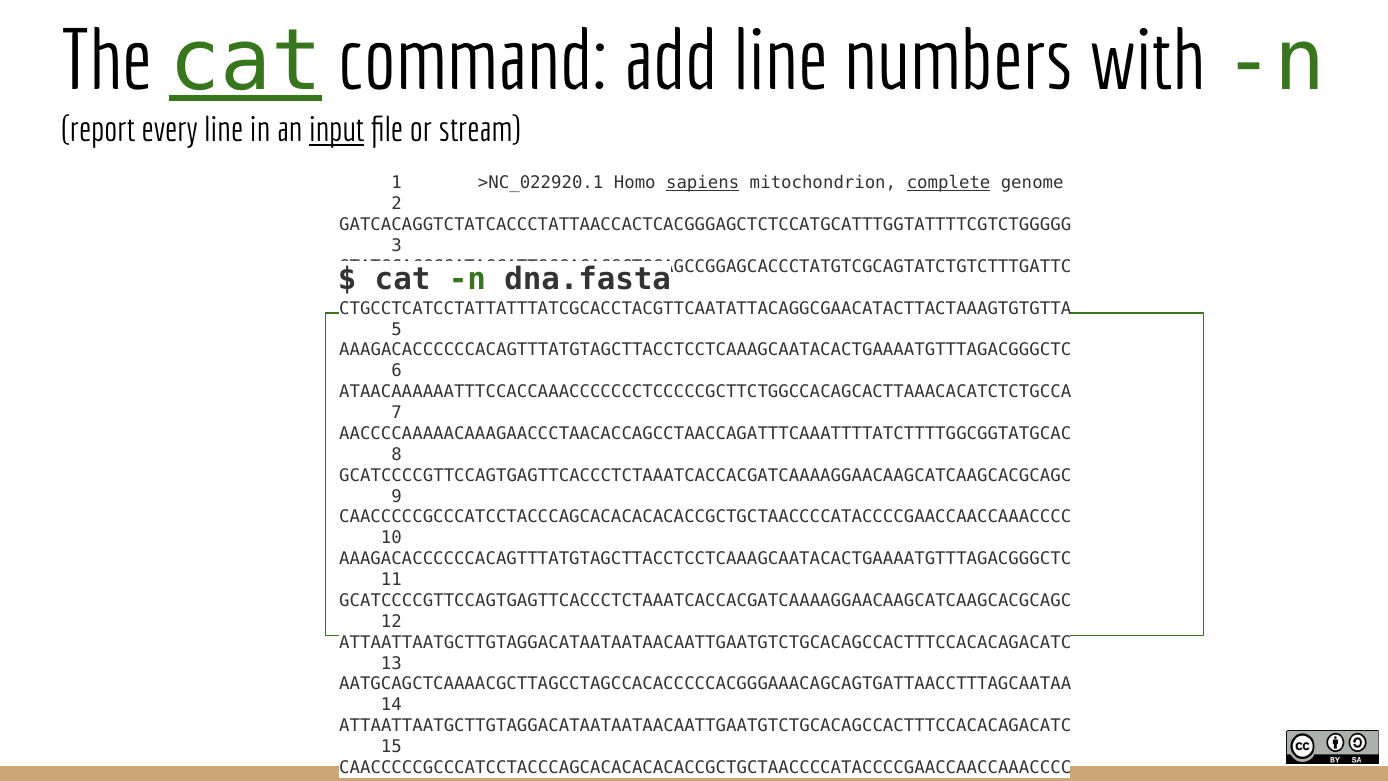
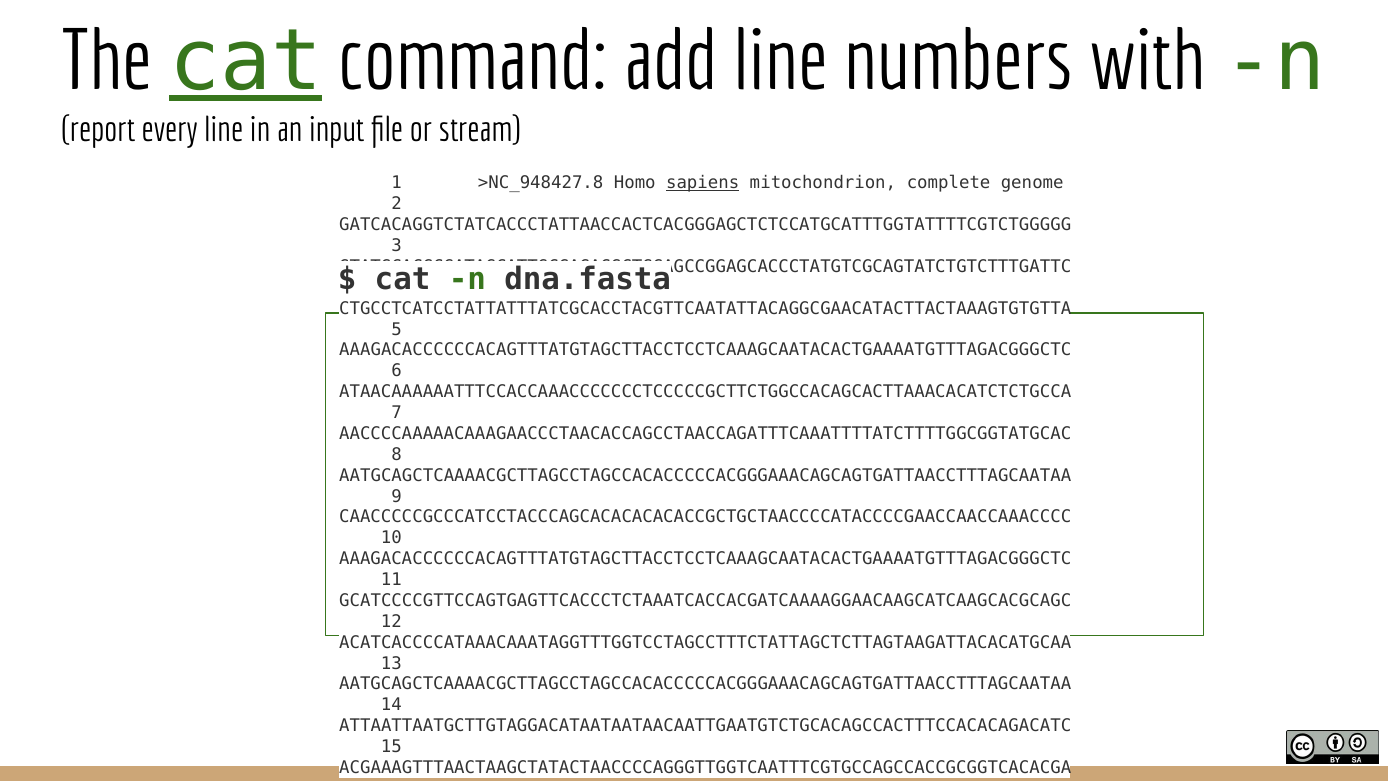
input underline: present -> none (336, 130)
>NC_022920.1: >NC_022920.1 -> >NC_948427.8 (541, 183)
complete underline: present -> none (949, 183)
GCATCCCCGTTCCAGTGAGTTCACCCTCTAAATCACCACGATCAAAAGGAACAAGCATCAAGCACGCAGC: GCATCCCCGTTCCAGTGAGTTCACCCTCTAAATCACCACGATCAAAAGGAACAAGCATCAAGCACGCAGC -> AATGCAGCTCAAAACGCTTAGCCTAGCCACACCCCCACGGGAAACAGCAGTGATTAACCTTTAGCAATAA (705, 475)
ATTAATTAATGCTTGTAGGACATAATAATAACAATTGAATGTCTGCACAGCCACTTTCCACACAGACATC: ATTAATTAATGCTTGTAGGACATAATAATAACAATTGAATGTCTGCACAGCCACTTTCCACACAGACATC -> ACATCACCCCATAAACAAATAGGTTTGGTCCTAGCCTTTCTATTAGCTCTTAGTAAGATTACACATGCAA (705, 642)
CAACCCCCGCCCATCCTACCCAGCACACACACACCGCTGCTAACCCCATACCCCGAACCAACCAAACCCC: CAACCCCCGCCCATCCTACCCAGCACACACACACCGCTGCTAACCCCATACCCCGAACCAACCAAACCCC -> ACGAAAGTTTAACTAAGCTATACTAACCCCAGGGTTGGTCAATTTCGTGCCAGCCACCGCGGTCACACGA (705, 768)
